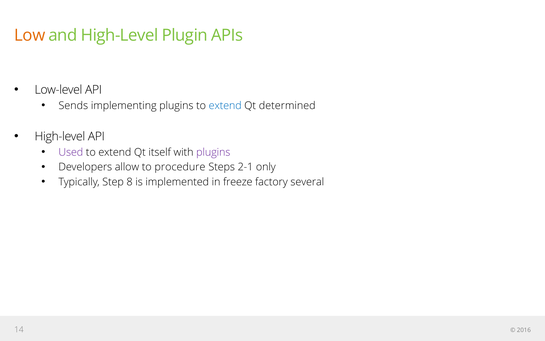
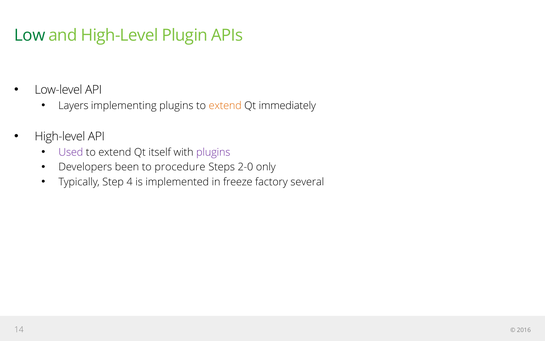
Low colour: orange -> green (30, 35)
Sends: Sends -> Layers (73, 105)
extend colour: blue -> orange (225, 105)
determined: determined -> immediately (287, 105)
allow: allow -> been (127, 167)
2-1: 2-1 -> 2-0 (245, 167)
8: 8 -> 4 (130, 182)
